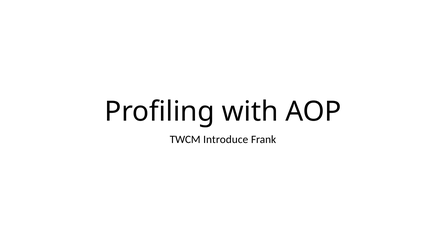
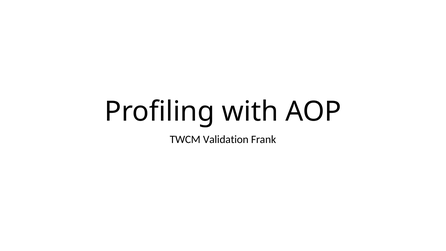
Introduce: Introduce -> Validation (226, 139)
